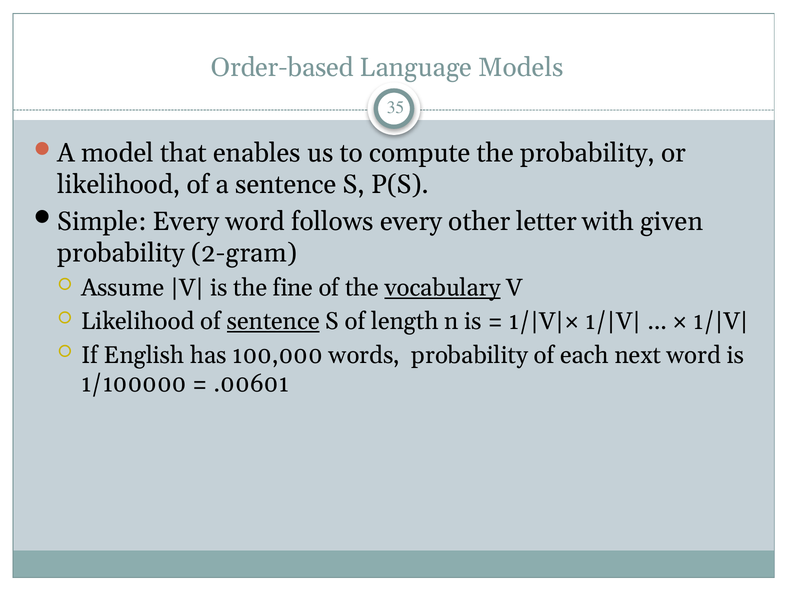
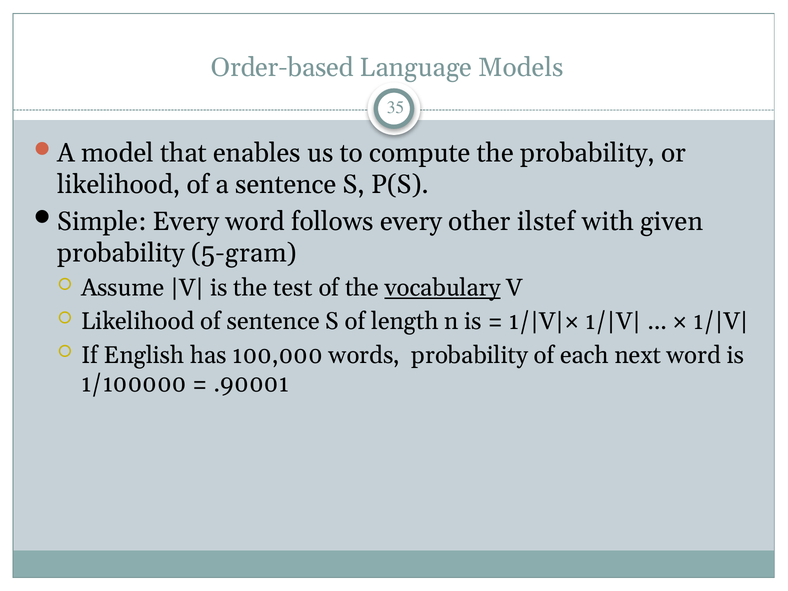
letter: letter -> ilstef (546, 221)
2-gram: 2-gram -> 5-gram (244, 253)
fine: fine -> test (293, 288)
sentence underline: present -> none (273, 321)
.00601: .00601 -> .90001 (251, 384)
